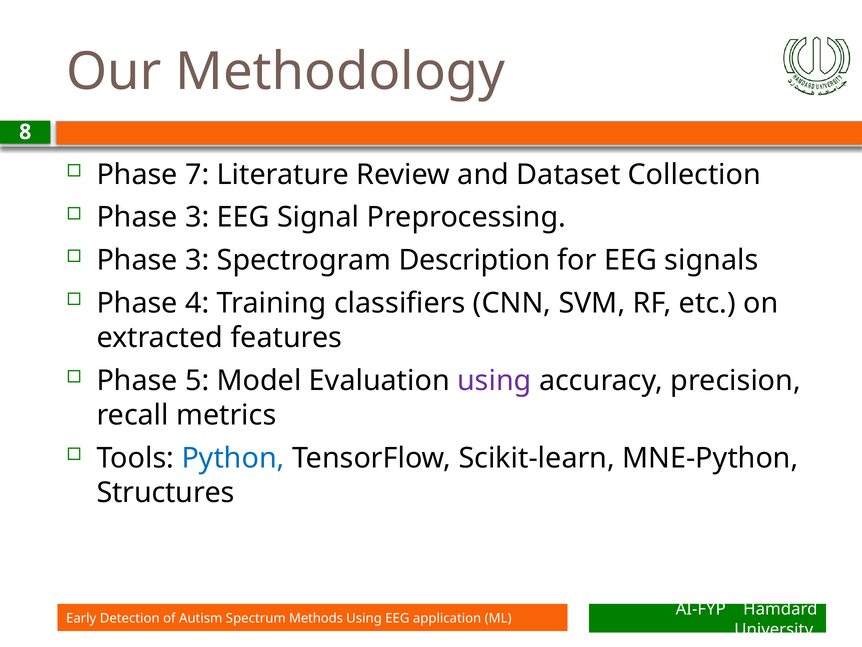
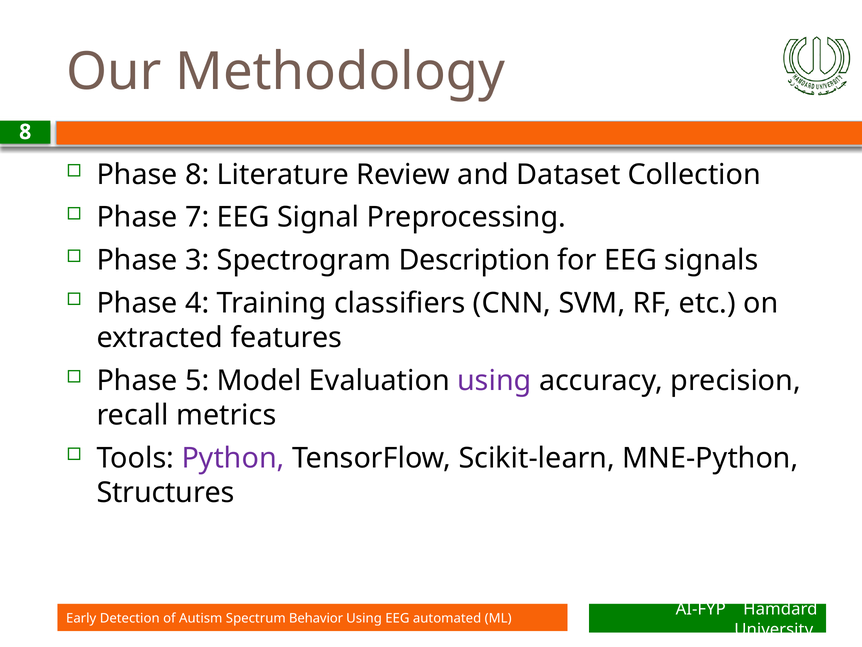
Phase 7: 7 -> 8 (197, 174)
3: 3 -> 7 (197, 217)
Python colour: blue -> purple (233, 458)
Methods: Methods -> Behavior (316, 618)
application: application -> automated (447, 618)
